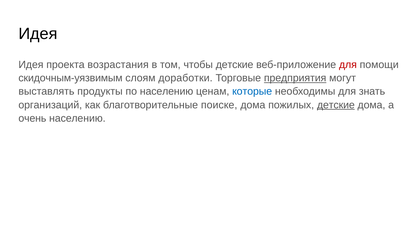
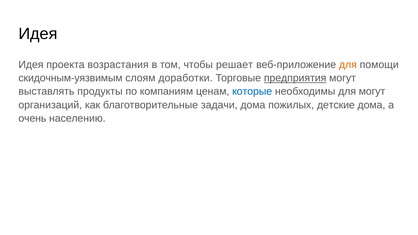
чтобы детские: детские -> решает (234, 65)
для colour: red -> orange (348, 65)
по населению: населению -> компаниям (167, 92)
для знать: знать -> могут (372, 92)
поиске: поиске -> задачи (219, 105)
детские underline: present -> none (336, 105)
